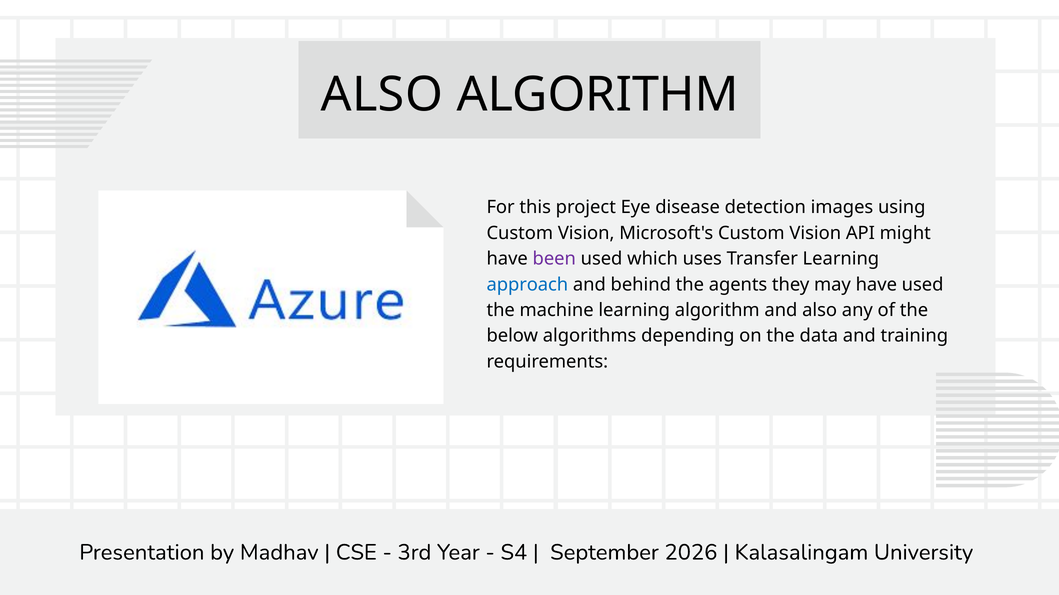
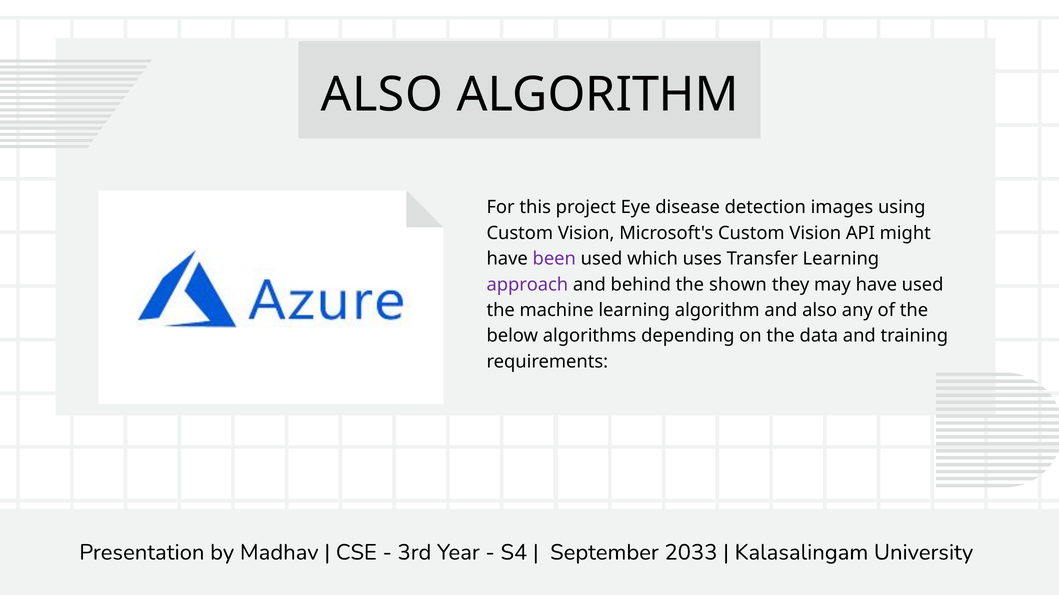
approach colour: blue -> purple (527, 285)
agents: agents -> shown (738, 285)
2026: 2026 -> 2033 (691, 553)
